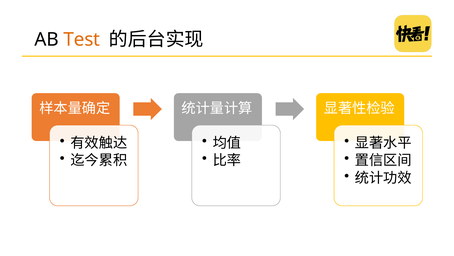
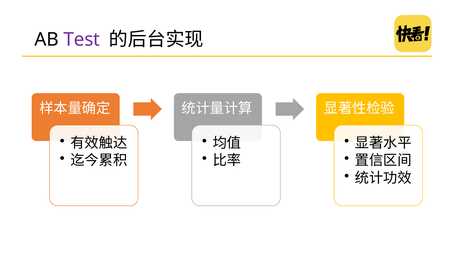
Test colour: orange -> purple (82, 39)
